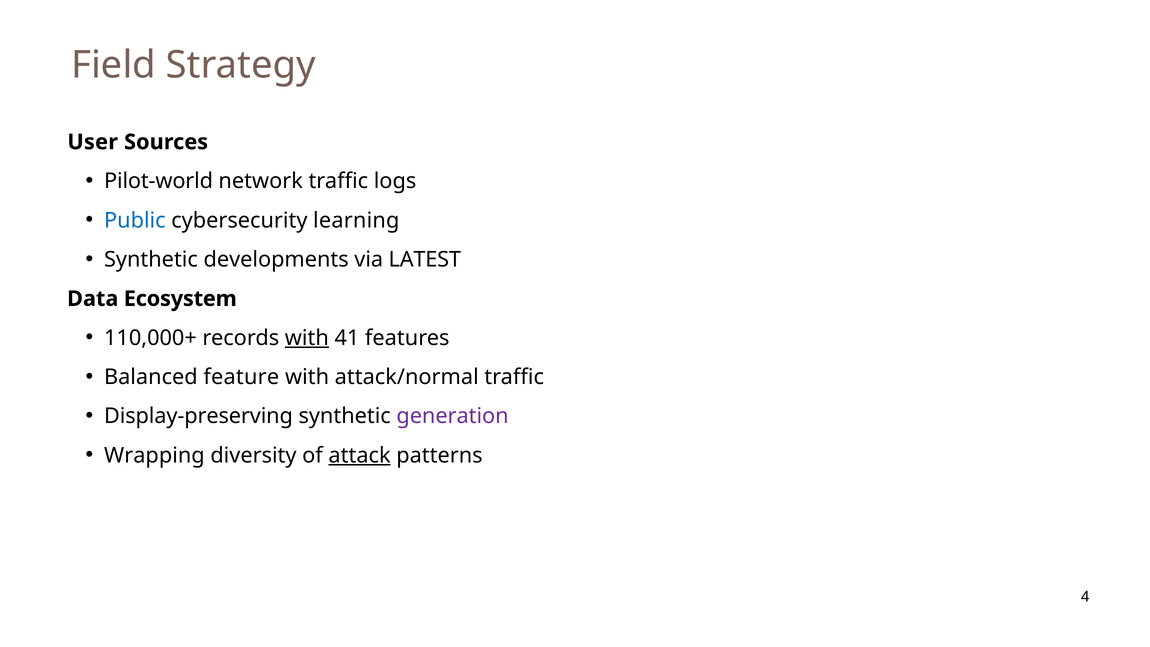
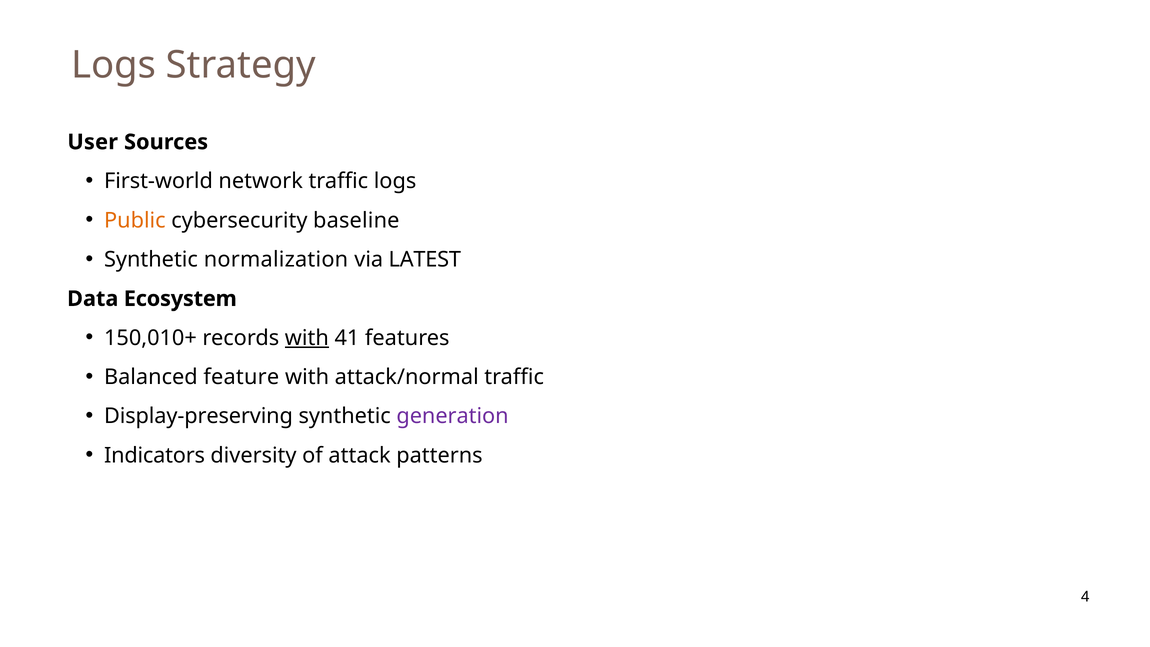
Field: Field -> Logs (114, 65)
Pilot-world: Pilot-world -> First-world (158, 181)
Public colour: blue -> orange (135, 220)
learning: learning -> baseline (356, 220)
developments: developments -> normalization (276, 260)
110,000+: 110,000+ -> 150,010+ (150, 338)
Wrapping: Wrapping -> Indicators (154, 455)
attack underline: present -> none (360, 455)
